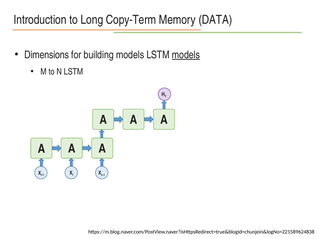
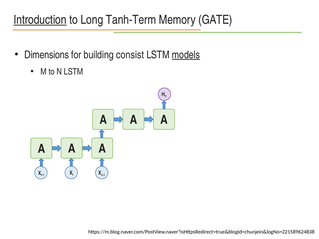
Introduction underline: none -> present (40, 20)
Copy-Term: Copy-Term -> Tanh-Term (131, 20)
DATA: DATA -> GATE (215, 20)
building models: models -> consist (130, 55)
